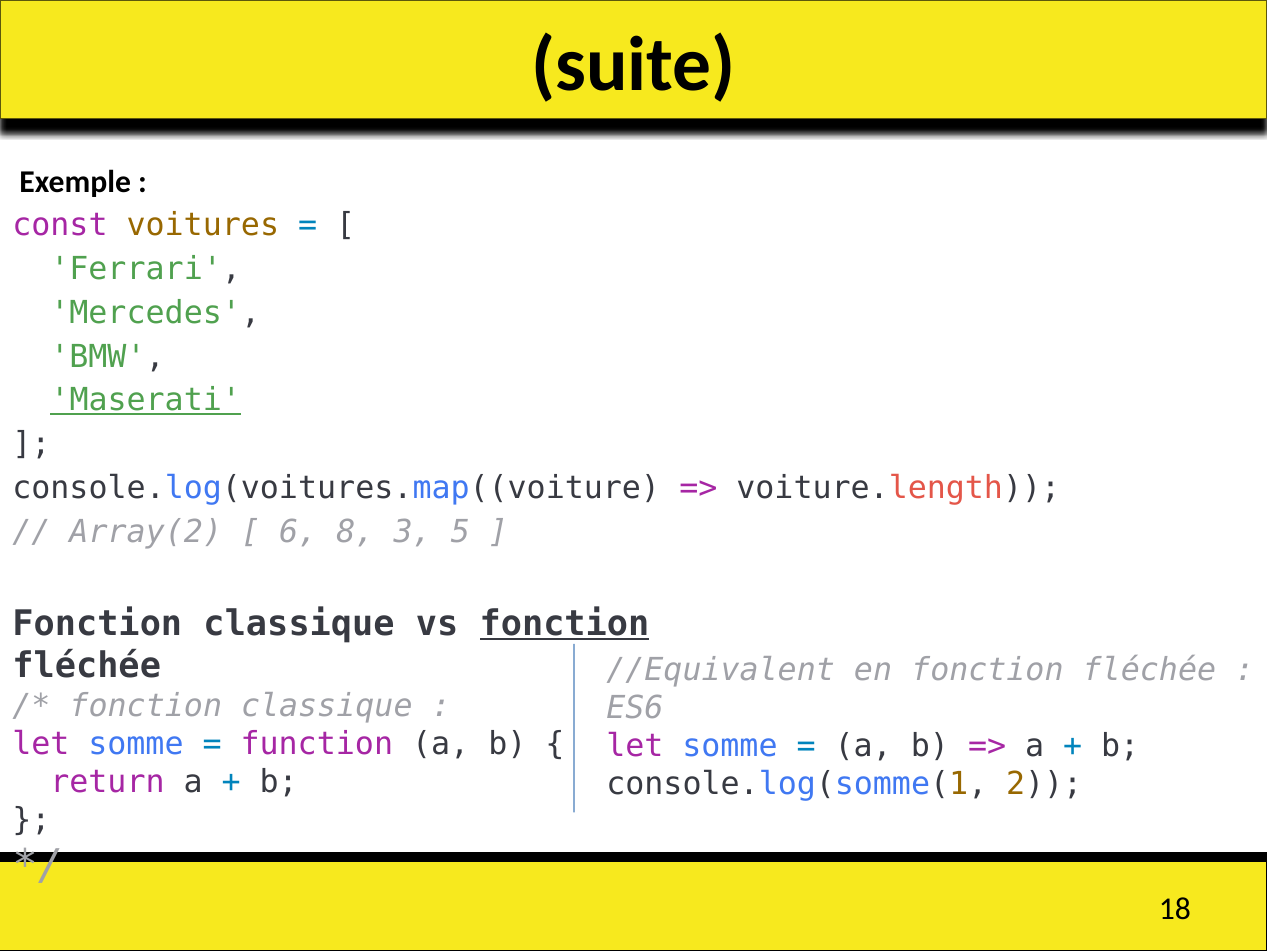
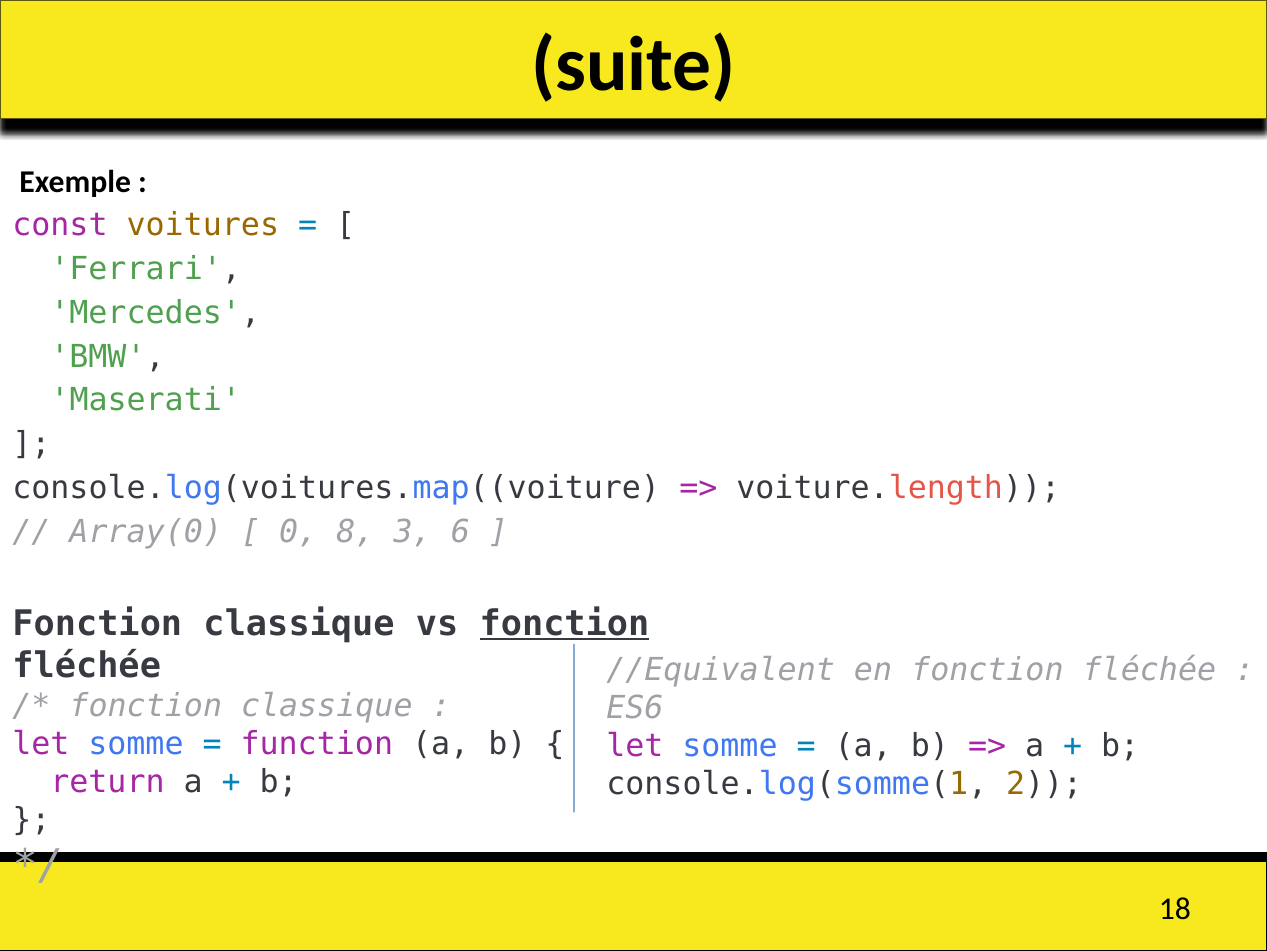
Maserati underline: present -> none (146, 400)
Array(2: Array(2 -> Array(0 (146, 531)
6: 6 -> 0 (298, 531)
5: 5 -> 6 (460, 531)
